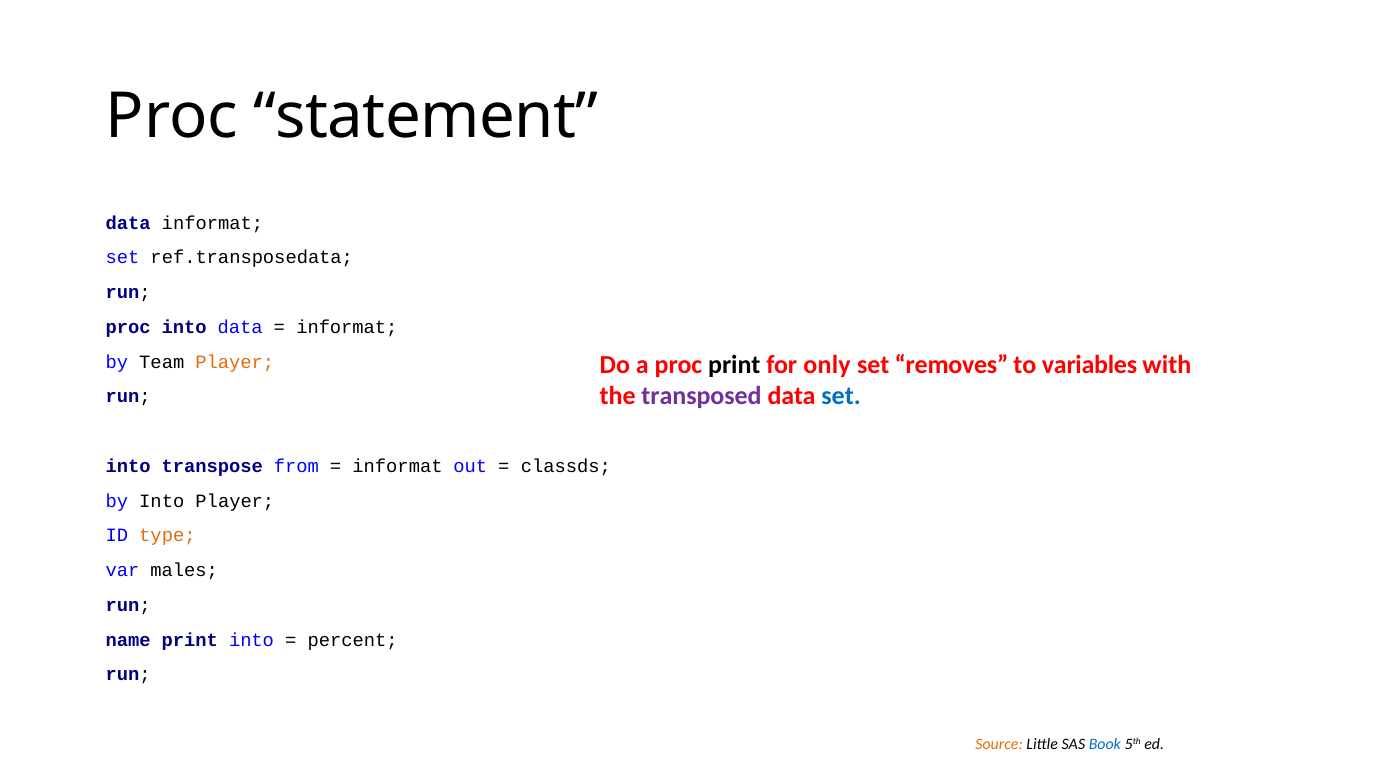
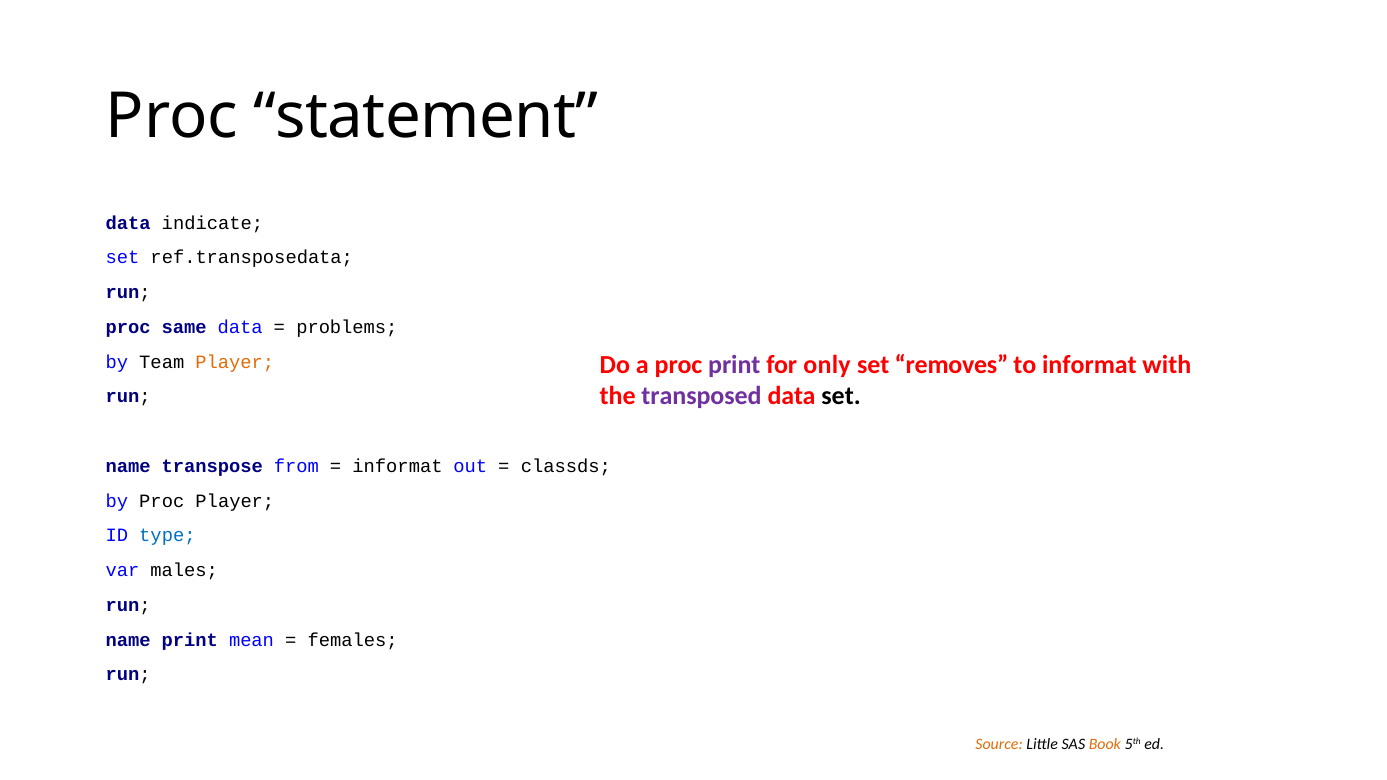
data informat: informat -> indicate (212, 223)
proc into: into -> same (184, 327)
informat: informat -> problems (347, 327)
print colour: black -> purple (734, 365)
to variables: variables -> informat (1089, 365)
set colour: blue -> black (841, 396)
into: into -> name (128, 466)
by Into: Into -> Proc (162, 501)
type colour: orange -> blue (167, 536)
print into: into -> mean (252, 640)
percent: percent -> females (353, 640)
Book colour: blue -> orange (1105, 744)
